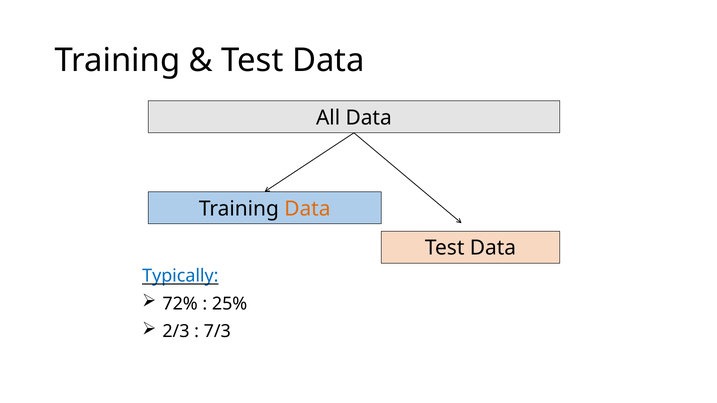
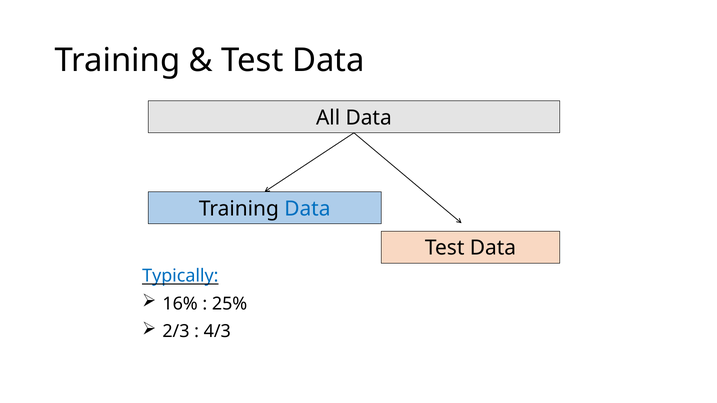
Data colour: orange -> blue (307, 209)
72%: 72% -> 16% (180, 304)
7/3: 7/3 -> 4/3 (217, 332)
